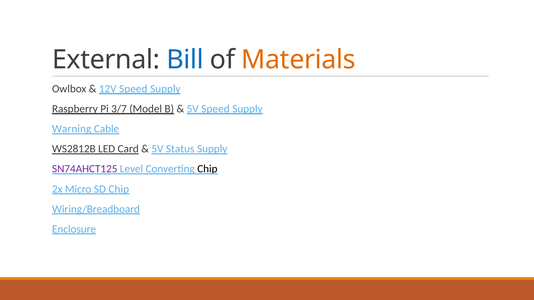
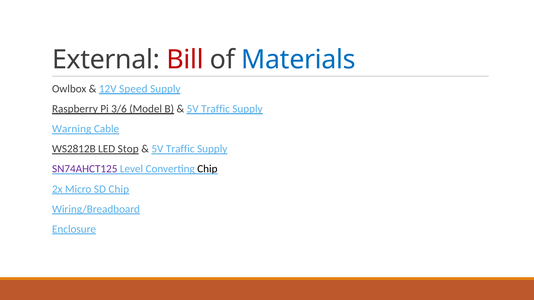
Bill colour: blue -> red (185, 60)
Materials colour: orange -> blue (299, 60)
3/7: 3/7 -> 3/6 (119, 109)
Speed: Speed -> Traffic (216, 109)
Card: Card -> Stop (128, 149)
Status: Status -> Traffic (180, 149)
